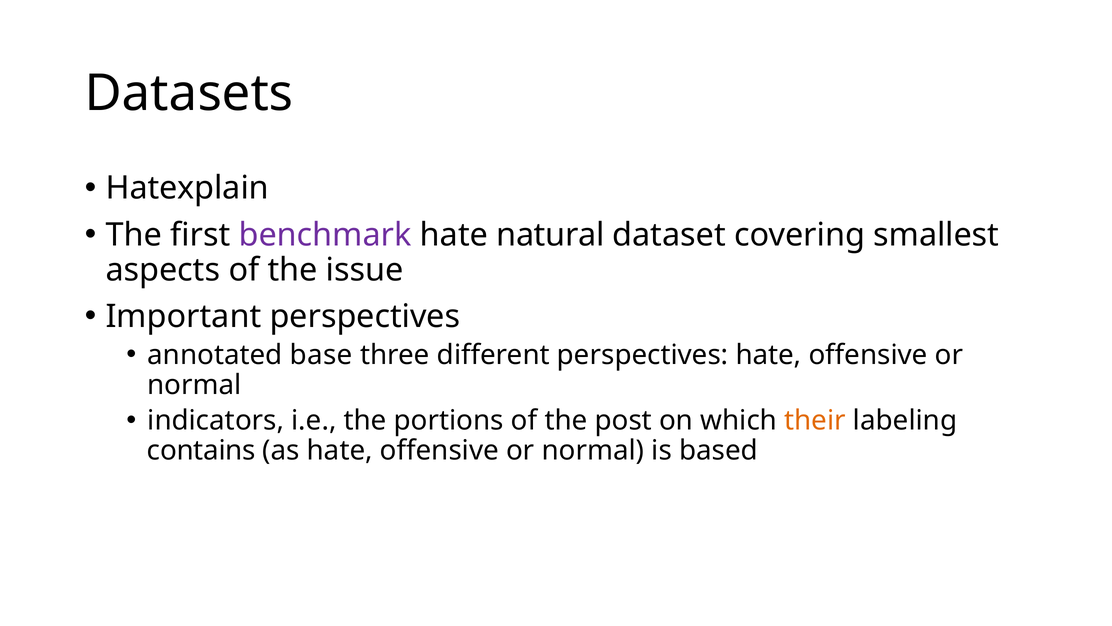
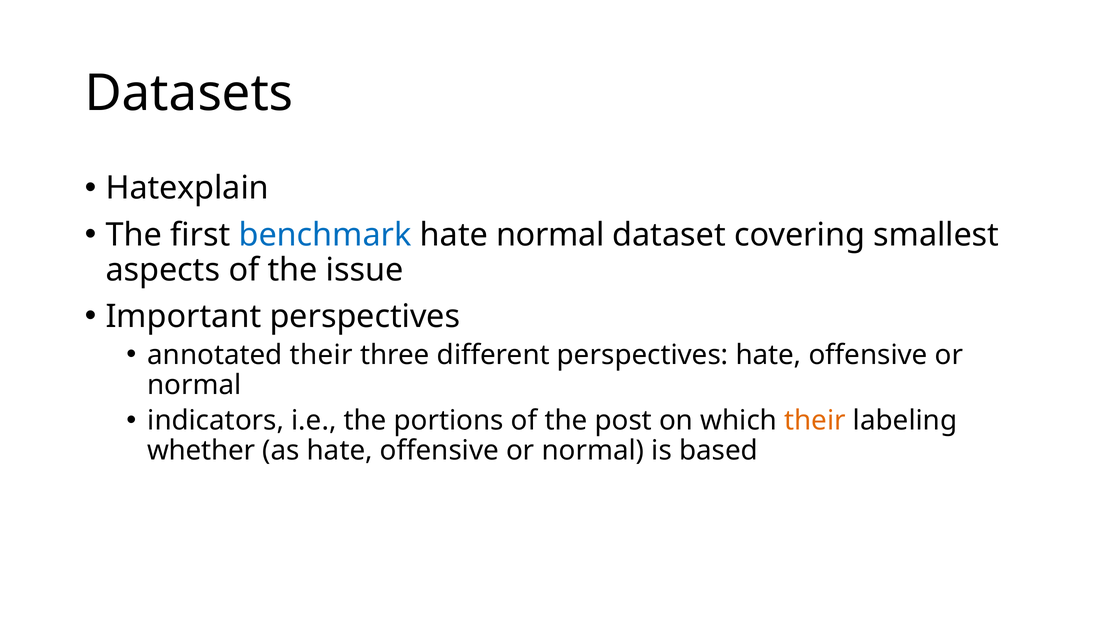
benchmark colour: purple -> blue (325, 235)
hate natural: natural -> normal (550, 235)
annotated base: base -> their (321, 355)
contains: contains -> whether (201, 450)
